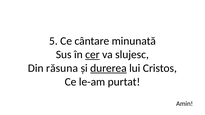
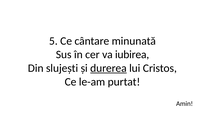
cer underline: present -> none (92, 55)
slujesc: slujesc -> iubirea (132, 55)
răsuna: răsuna -> slujești (62, 68)
